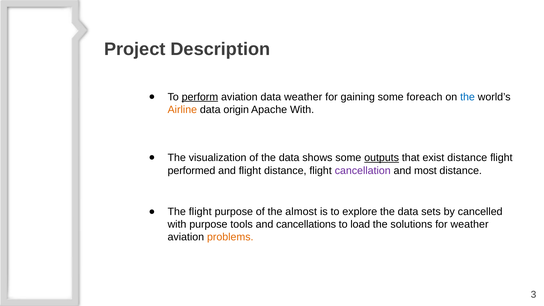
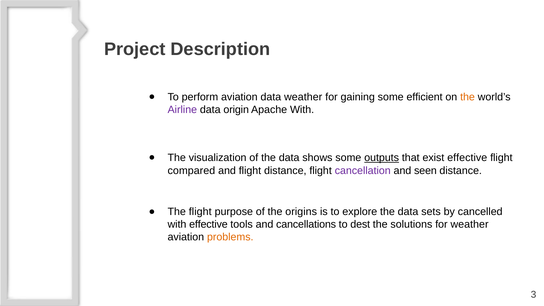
perform underline: present -> none (200, 97)
foreach: foreach -> efficient (425, 97)
the colour: blue -> orange (468, 97)
Airline colour: orange -> purple (182, 110)
exist distance: distance -> effective (467, 158)
performed: performed -> compared (191, 171)
most: most -> seen (425, 171)
almost: almost -> origins (301, 212)
with purpose: purpose -> effective (208, 224)
load: load -> dest (360, 224)
